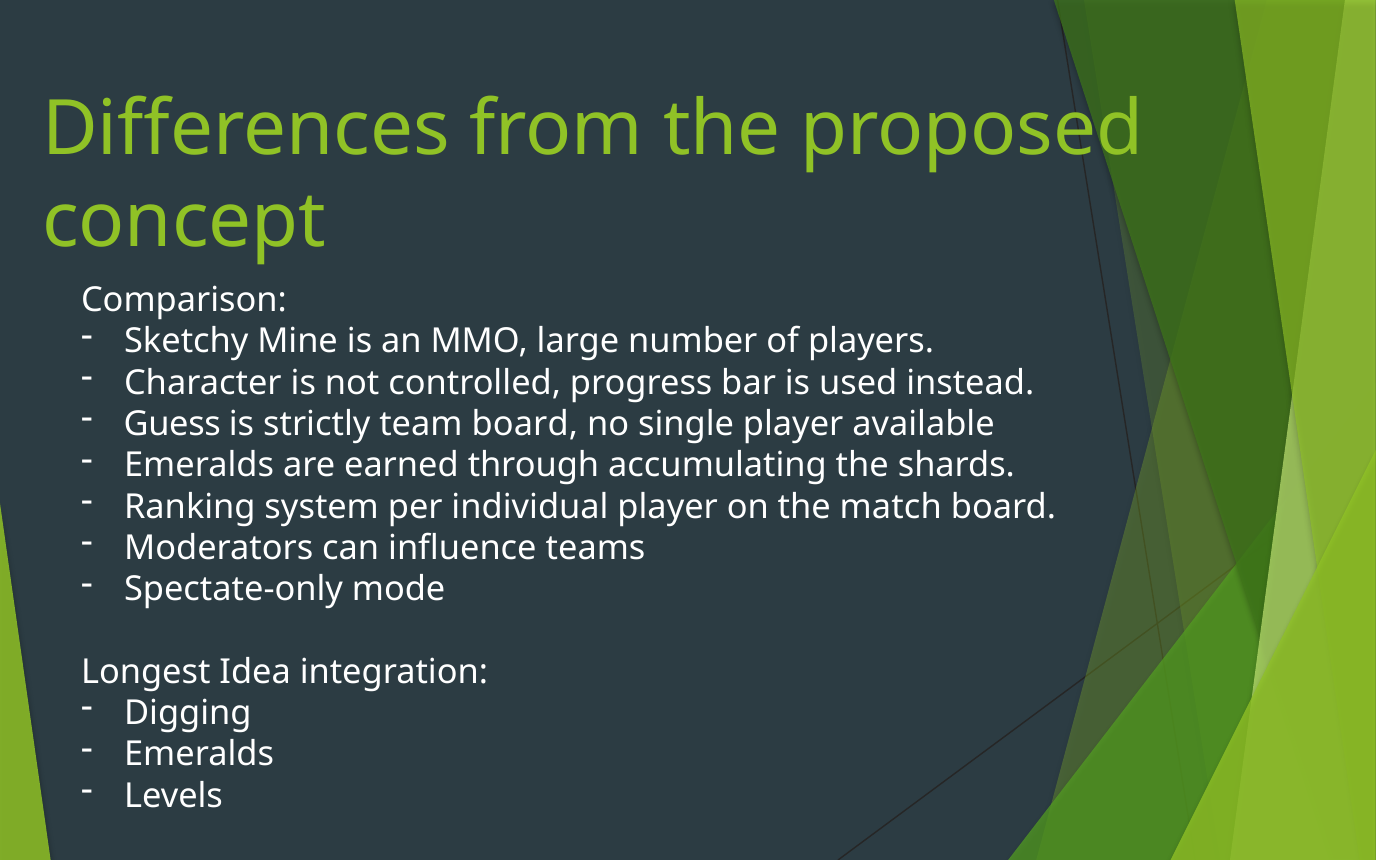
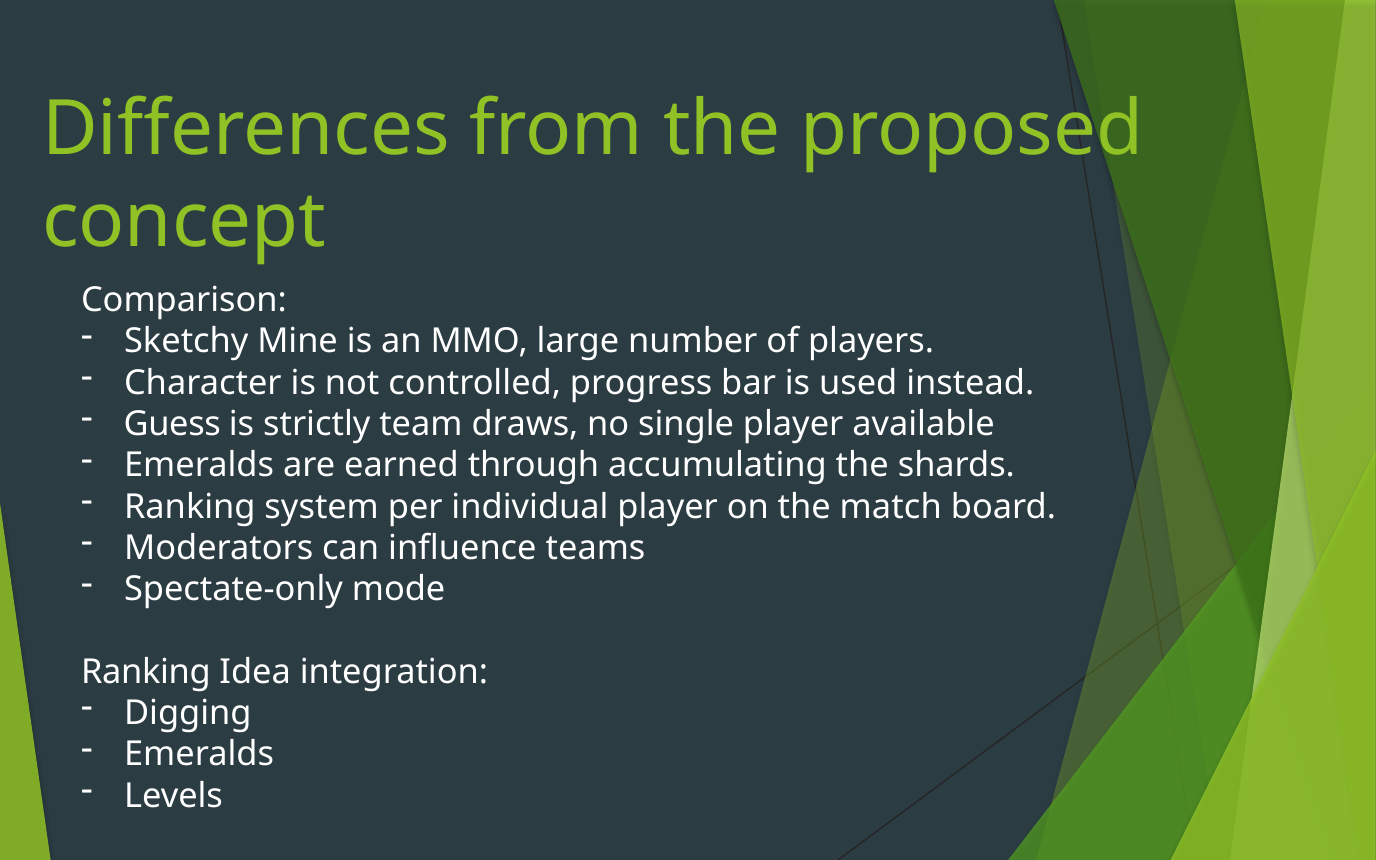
team board: board -> draws (525, 424)
Longest: Longest -> Ranking (146, 672)
